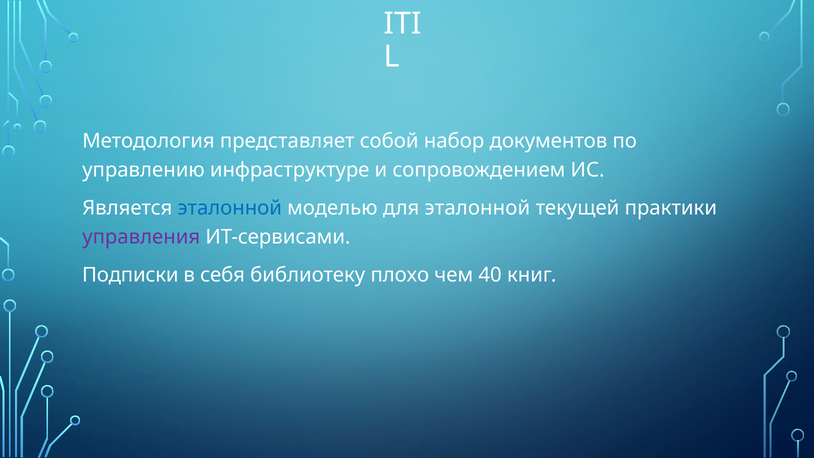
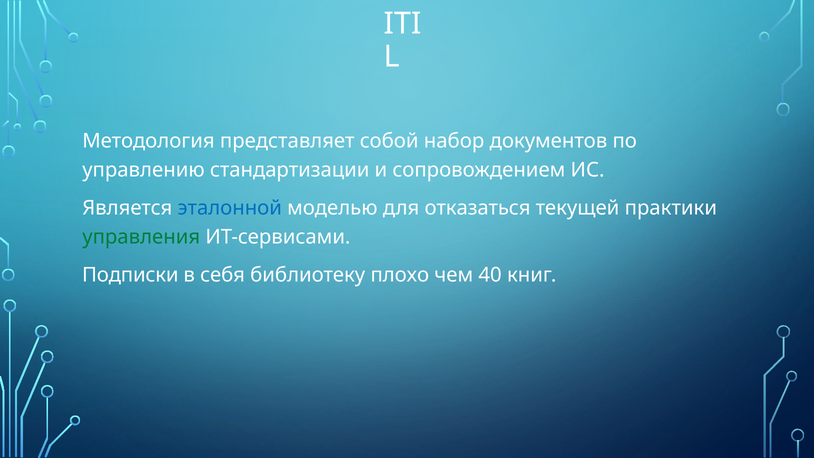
инфраструктуре: инфраструктуре -> стандартизации (290, 170)
для эталонной: эталонной -> отказаться (478, 208)
управления colour: purple -> green (141, 237)
